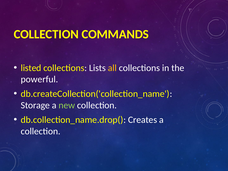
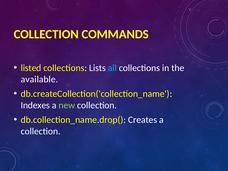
all colour: yellow -> light blue (112, 68)
powerful: powerful -> available (39, 79)
Storage: Storage -> Indexes (35, 105)
